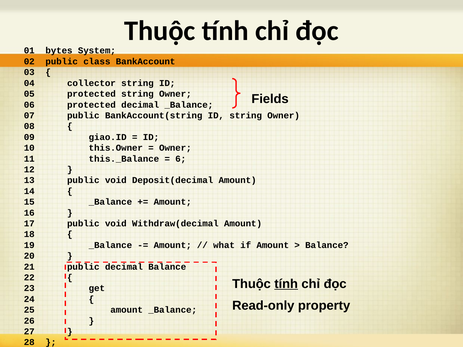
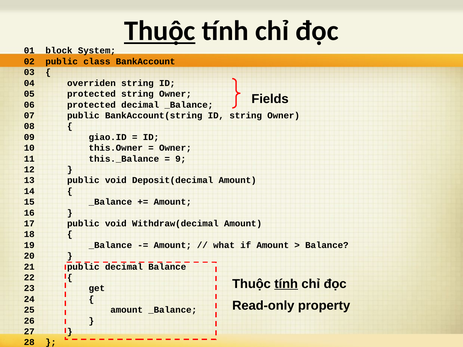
Thuộc underline: none -> present (160, 31)
bytes: bytes -> block (59, 51)
collector: collector -> overriden (91, 83)
6: 6 -> 9 (181, 159)
